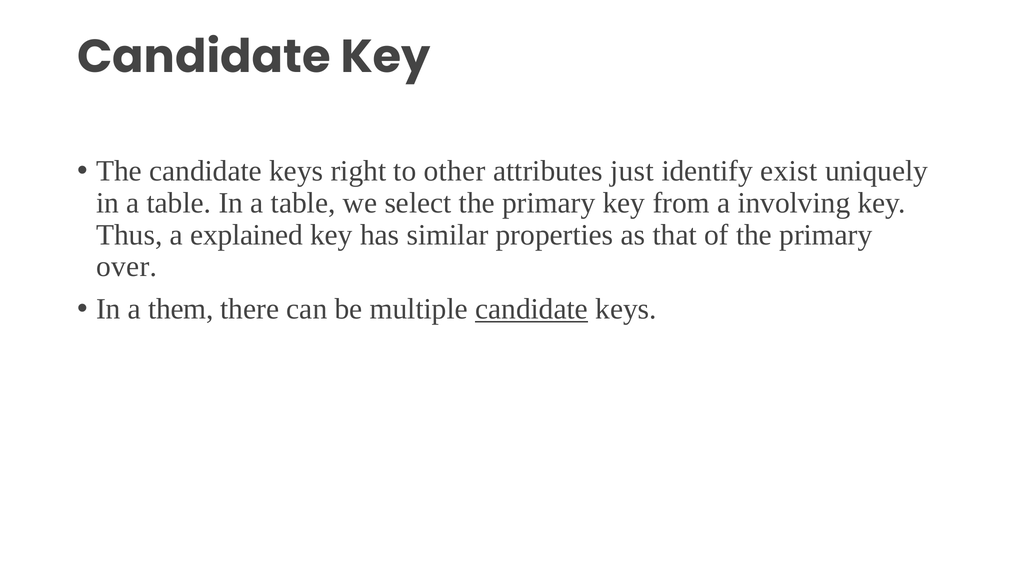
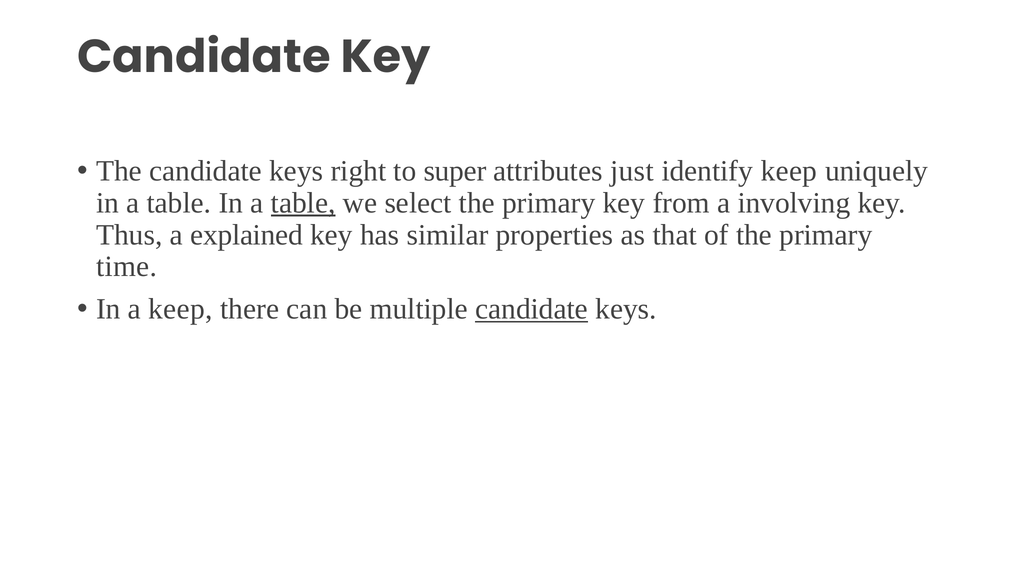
other: other -> super (455, 171)
identify exist: exist -> keep (789, 171)
table underline: none -> present (303, 203)
over: over -> time (127, 267)
a them: them -> keep (181, 309)
